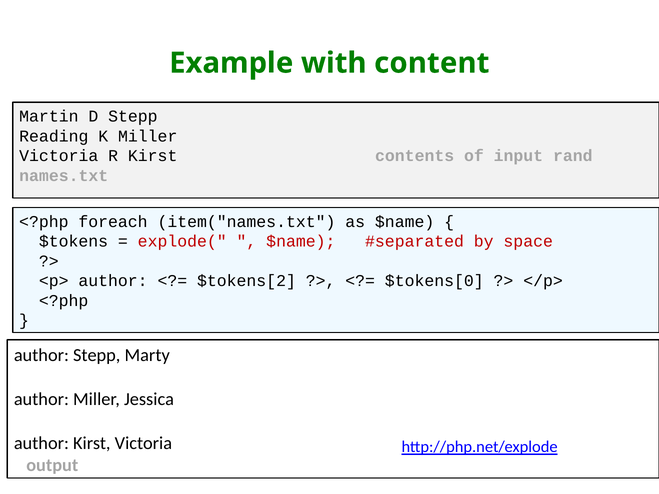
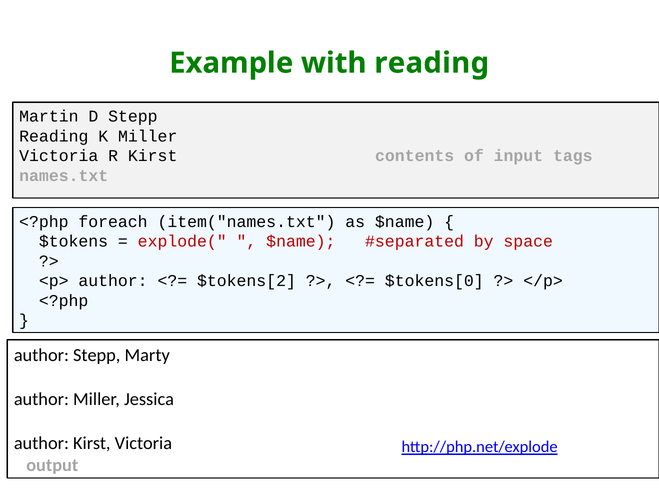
with content: content -> reading (432, 63)
rand: rand -> tags (573, 156)
